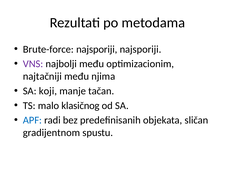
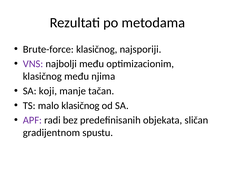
Brute-force najsporiji: najsporiji -> klasičnog (97, 49)
najtačniji: najtačniji -> klasičnog (42, 76)
APF colour: blue -> purple (32, 120)
